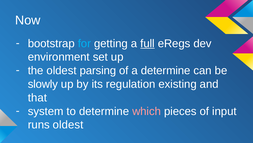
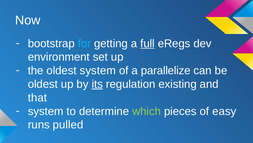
oldest parsing: parsing -> system (98, 70)
a determine: determine -> parallelize (166, 70)
slowly: slowly -> oldest (43, 84)
its underline: none -> present (97, 84)
which colour: pink -> light green (147, 111)
input: input -> easy (224, 111)
runs oldest: oldest -> pulled (68, 124)
